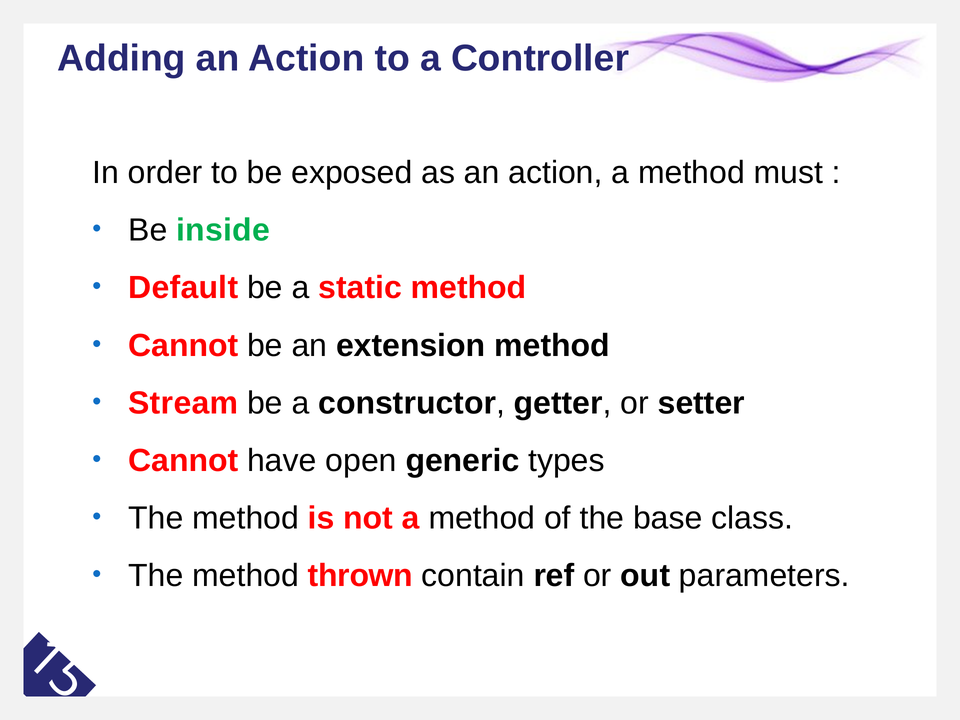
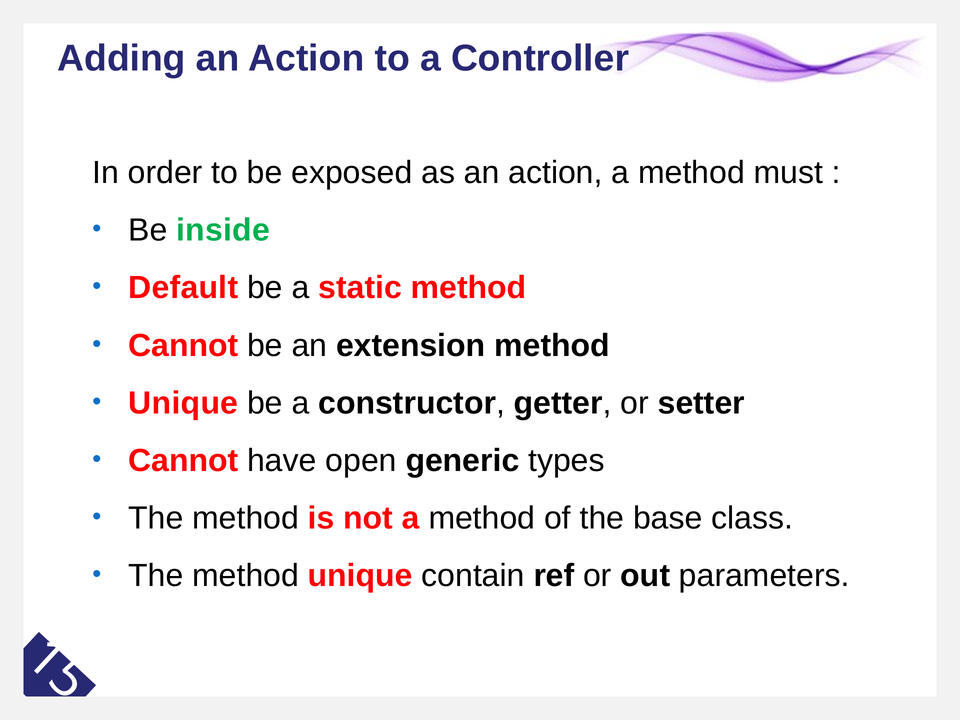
Stream: Stream -> Unique (183, 403)
method thrown: thrown -> unique (360, 576)
